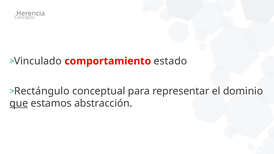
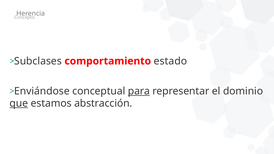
Vinculado: Vinculado -> Subclases (38, 61)
Rectángulo: Rectángulo -> Enviándose (42, 91)
para underline: none -> present (139, 91)
